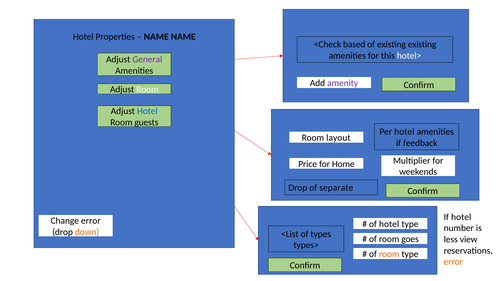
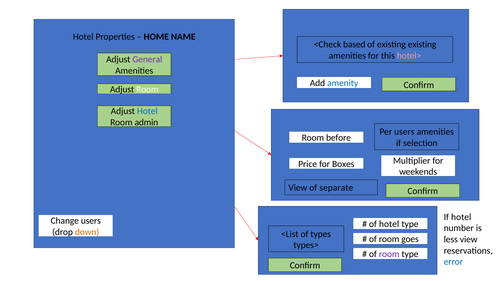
NAME: NAME -> HOME (156, 37)
hotel> colour: white -> pink (409, 56)
amenity colour: purple -> blue (343, 83)
guests: guests -> admin (146, 122)
Per hotel: hotel -> users (404, 132)
layout: layout -> before (339, 138)
feedback: feedback -> selection (420, 143)
Home: Home -> Boxes (343, 164)
Drop: Drop -> View (298, 188)
Change error: error -> users (91, 221)
room colour: orange -> purple (389, 254)
error colour: orange -> blue (453, 262)
